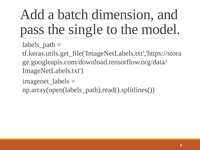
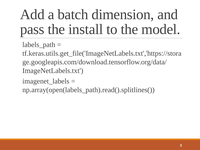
single: single -> install (86, 29)
